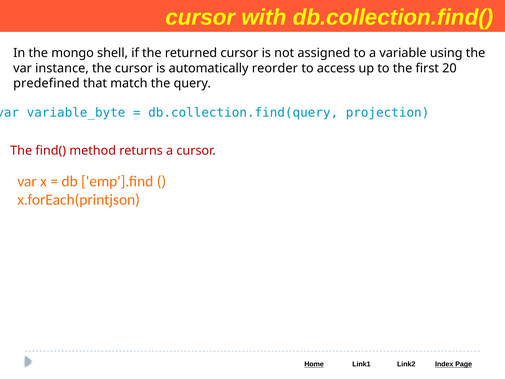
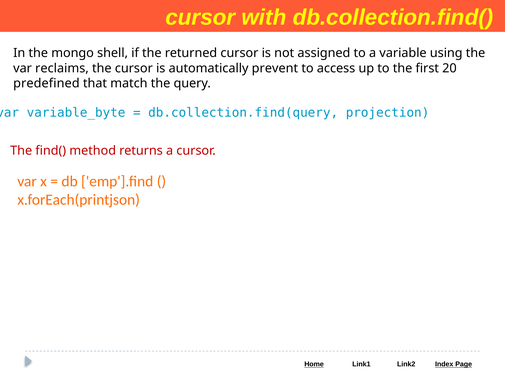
instance: instance -> reclaims (62, 68)
reorder: reorder -> prevent (275, 68)
